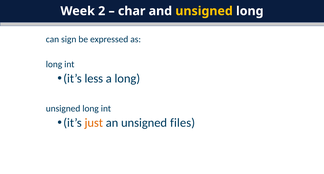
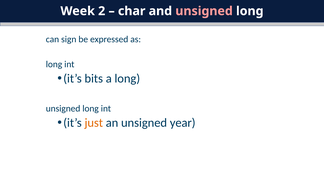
unsigned colour: yellow -> pink (204, 11)
less: less -> bits (94, 79)
files: files -> year (183, 123)
